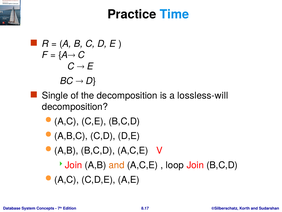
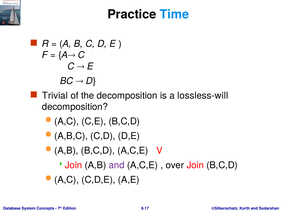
Single: Single -> Trivial (55, 95)
and colour: orange -> purple (117, 165)
loop: loop -> over (175, 165)
